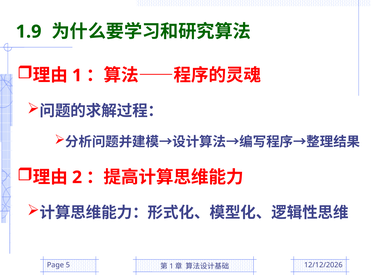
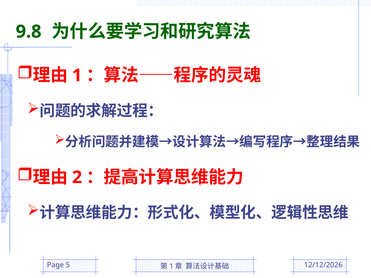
1.9: 1.9 -> 9.8 (29, 32)
